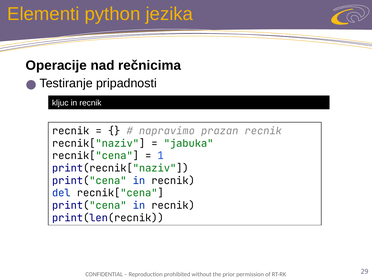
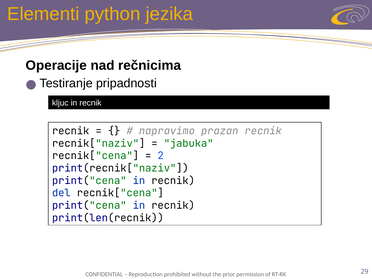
1: 1 -> 2 (161, 156)
